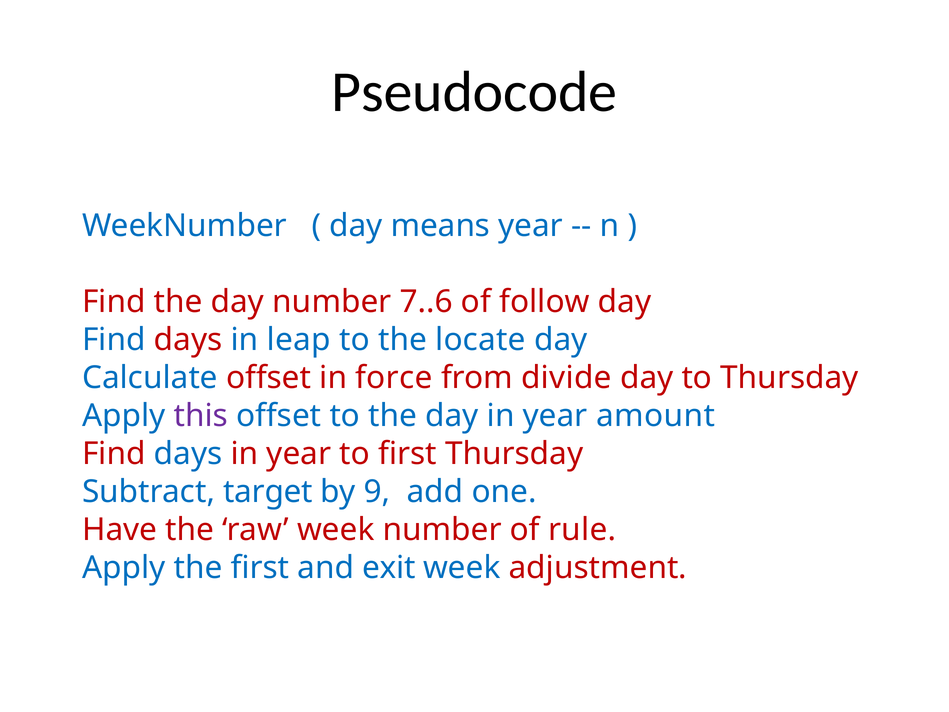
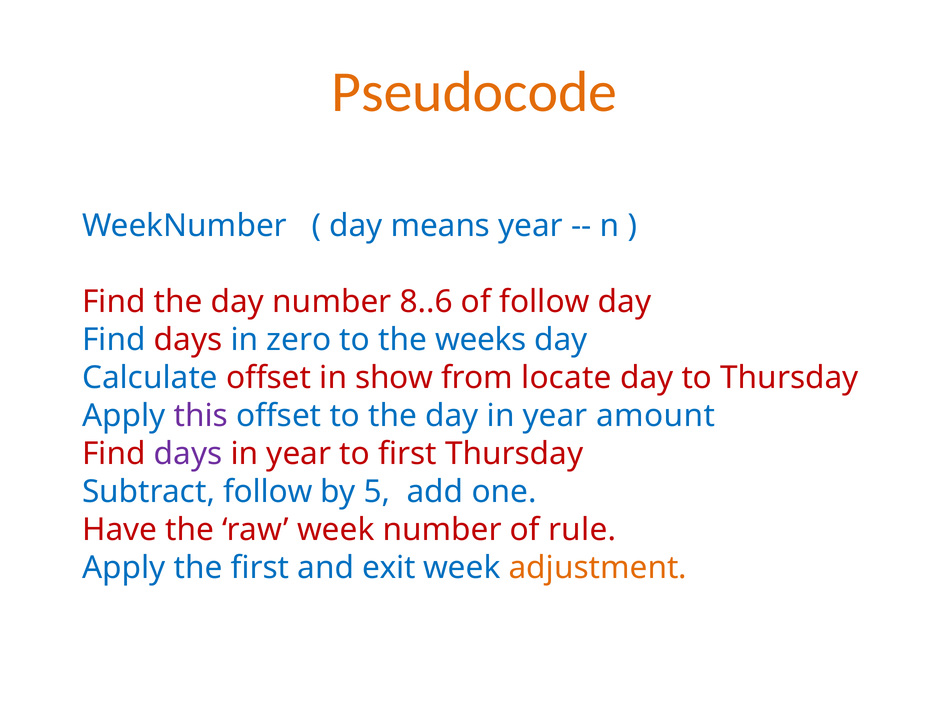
Pseudocode colour: black -> orange (474, 92)
7..6: 7..6 -> 8..6 (426, 302)
leap: leap -> zero (299, 340)
locate: locate -> weeks (481, 340)
force: force -> show (394, 378)
divide: divide -> locate (566, 378)
days colour: blue -> purple (188, 453)
Subtract target: target -> follow (268, 491)
9: 9 -> 5 (377, 491)
adjustment colour: red -> orange (598, 567)
